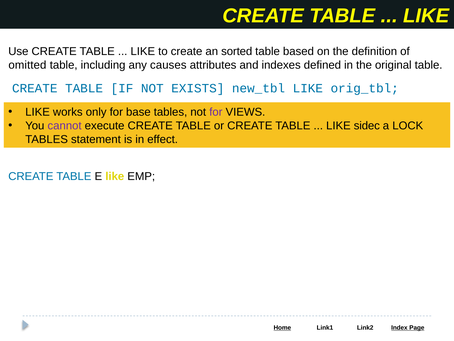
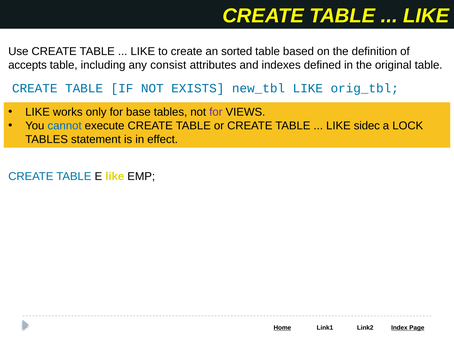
omitted: omitted -> accepts (28, 65)
causes: causes -> consist (168, 65)
cannot colour: purple -> blue (65, 126)
